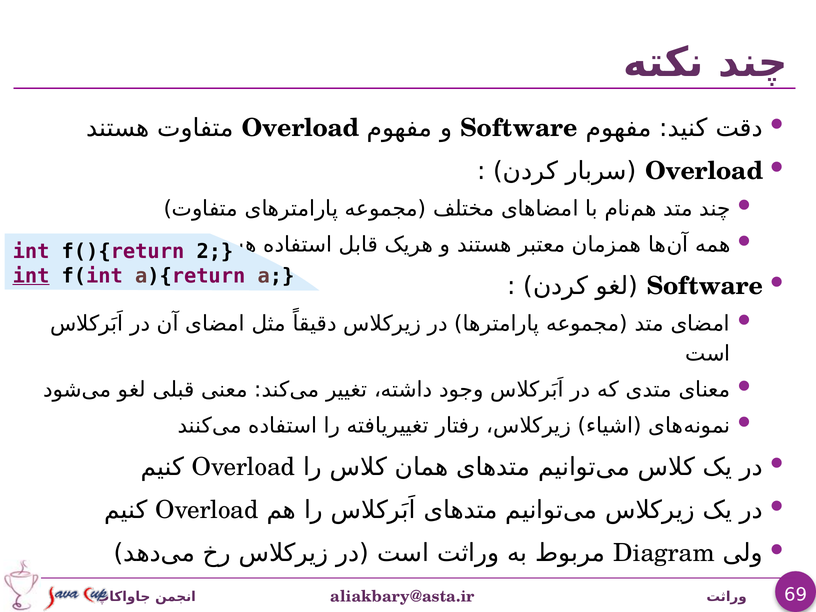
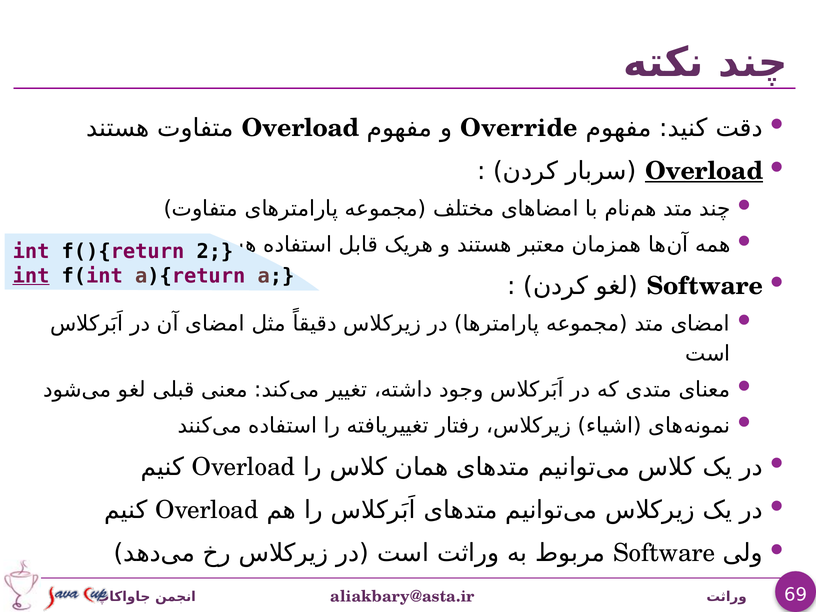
Software: Software -> Override (519, 128)
Overload underline: none -> present (704, 171)
Diagram: Diagram -> Software (664, 553)
